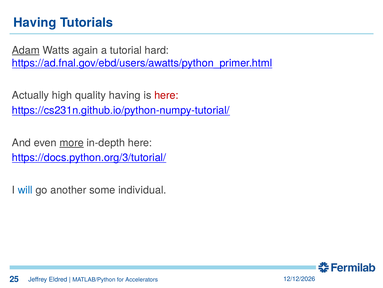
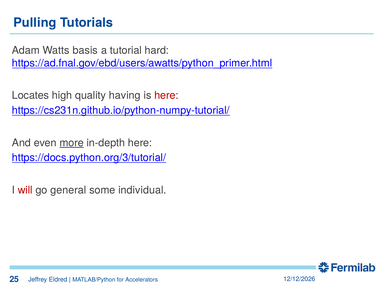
Having: Having -> Pulling (35, 23)
Adam underline: present -> none (26, 50)
again: again -> basis (85, 50)
Actually: Actually -> Locates (30, 95)
will colour: blue -> red (25, 190)
another: another -> general (68, 190)
